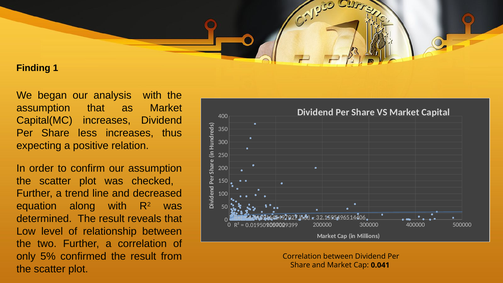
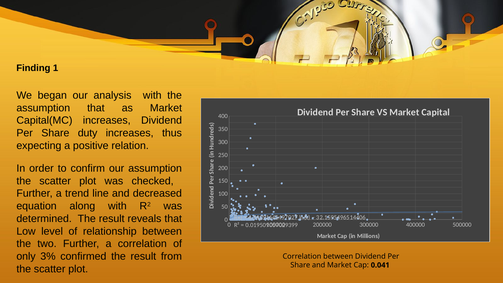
less: less -> duty (88, 133)
5%: 5% -> 3% (48, 256)
